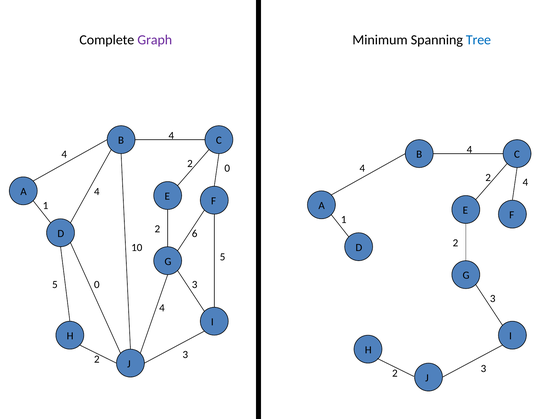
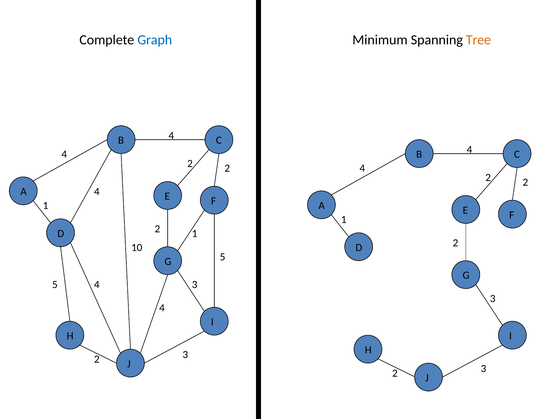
Graph colour: purple -> blue (155, 40)
Tree colour: blue -> orange (478, 40)
0: 0 -> 2 (227, 168)
4: 4 -> 2 (525, 182)
2 6: 6 -> 1 (195, 234)
5 0: 0 -> 4 (97, 285)
